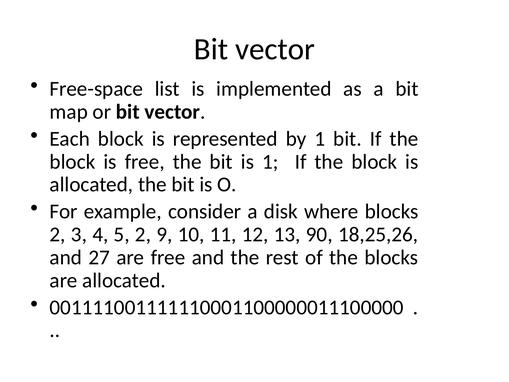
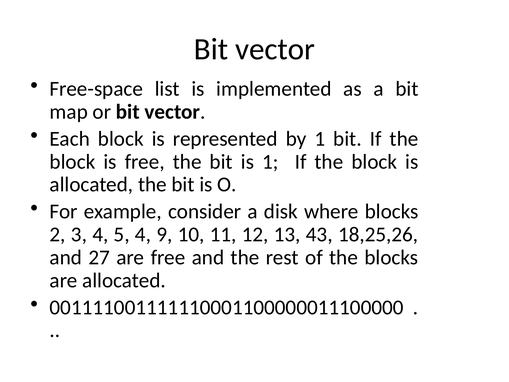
5 2: 2 -> 4 (143, 234)
90: 90 -> 43 (319, 234)
